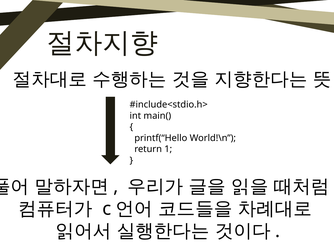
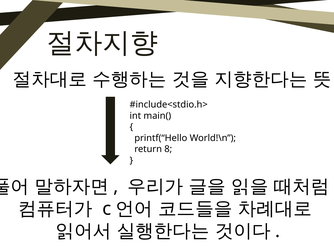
1: 1 -> 8 (168, 149)
